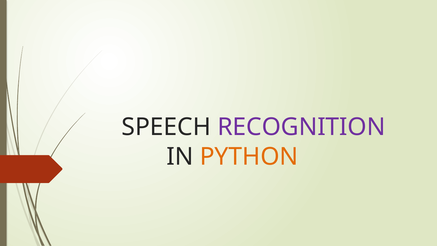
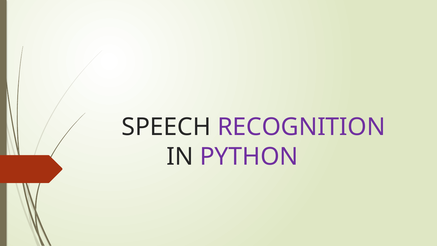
PYTHON colour: orange -> purple (249, 157)
